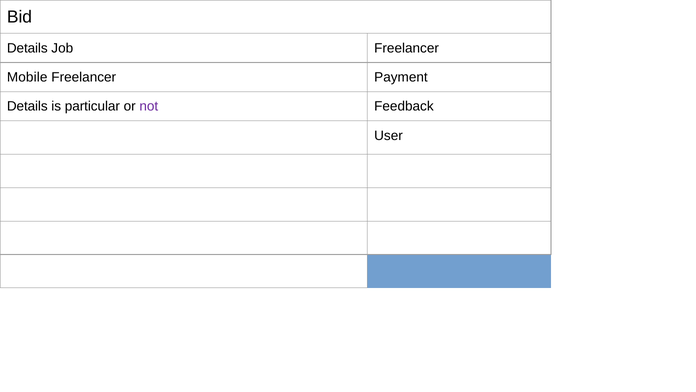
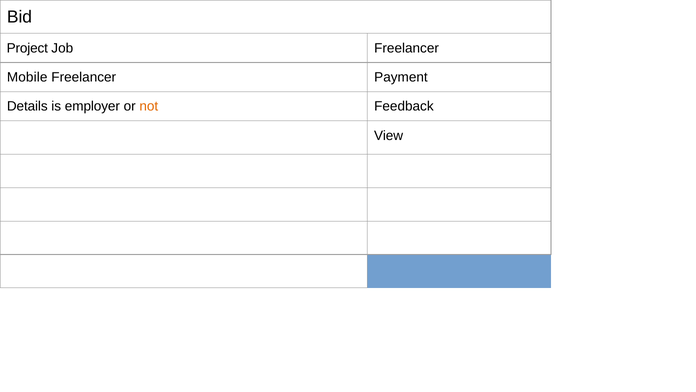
Details: Details -> Project (27, 48)
particular: particular -> employer (92, 106)
not colour: purple -> orange (149, 106)
User: User -> View (389, 135)
